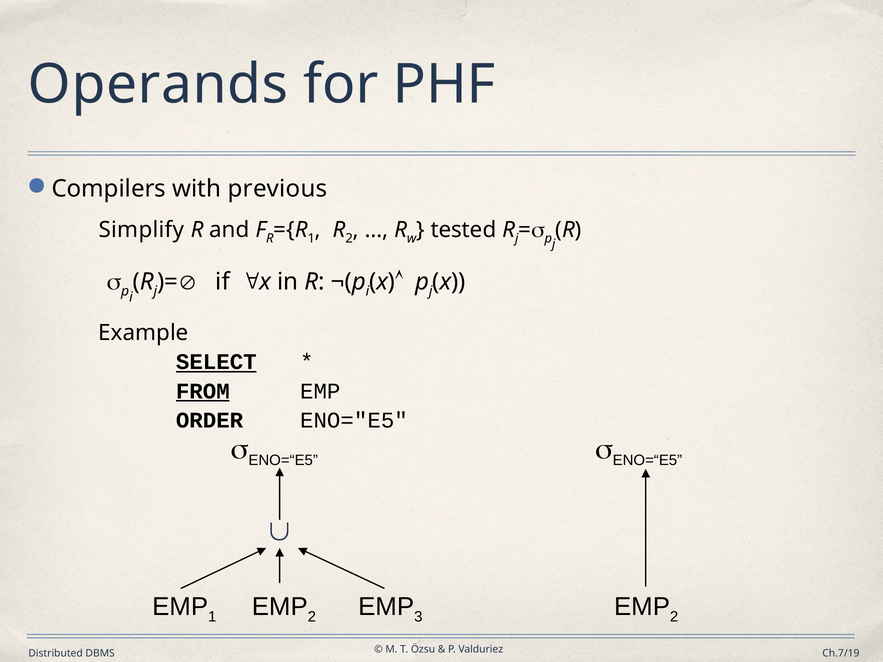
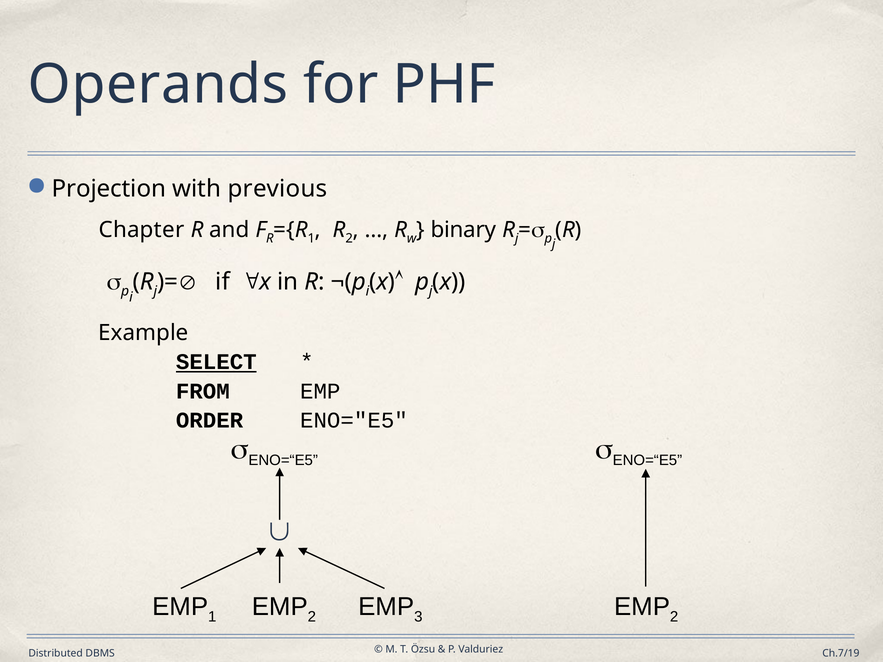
Compilers: Compilers -> Projection (109, 189)
Simplify: Simplify -> Chapter (141, 230)
tested: tested -> binary (463, 230)
FROM underline: present -> none (203, 391)
